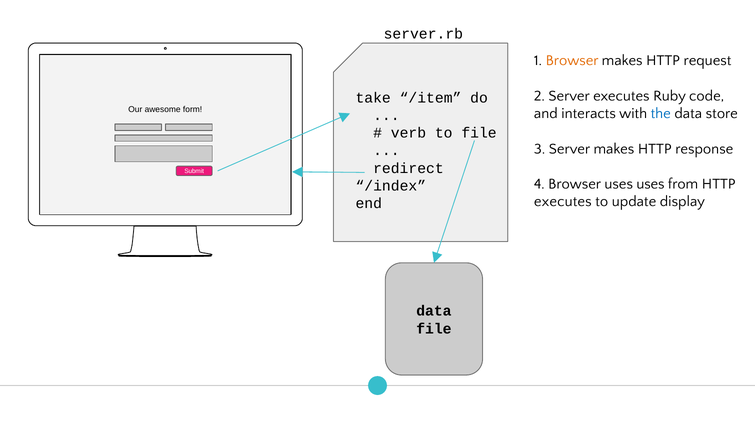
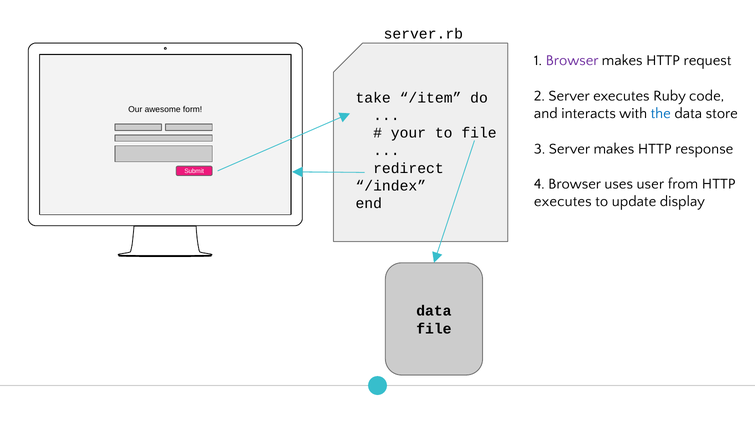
Browser colour: orange -> purple (572, 60)
verb: verb -> your (408, 133)
uses uses: uses -> user (650, 184)
